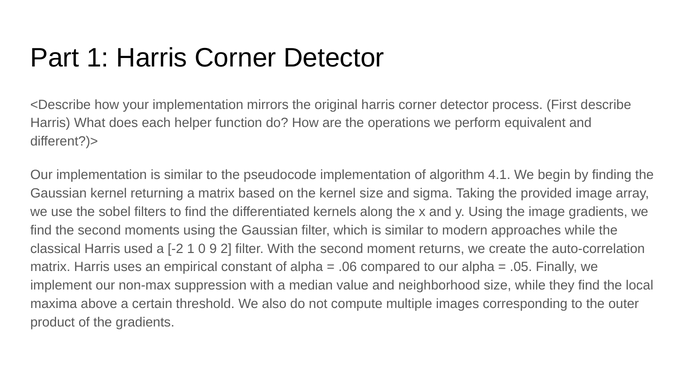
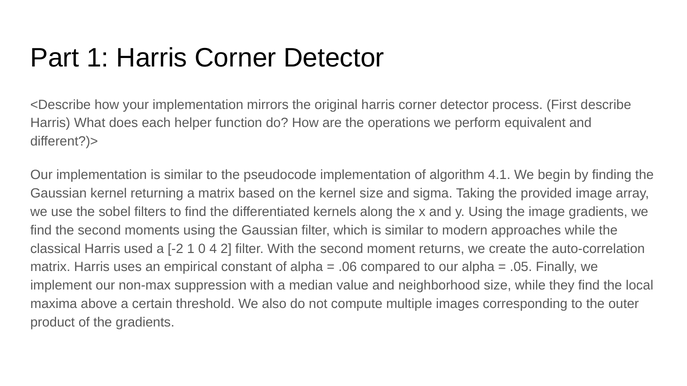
9: 9 -> 4 (213, 249)
